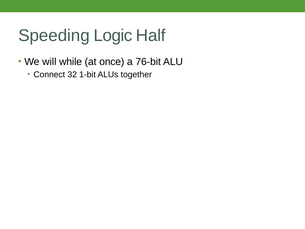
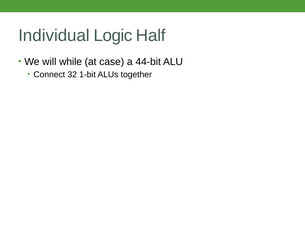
Speeding: Speeding -> Individual (54, 35)
once: once -> case (112, 62)
76-bit: 76-bit -> 44-bit (148, 62)
